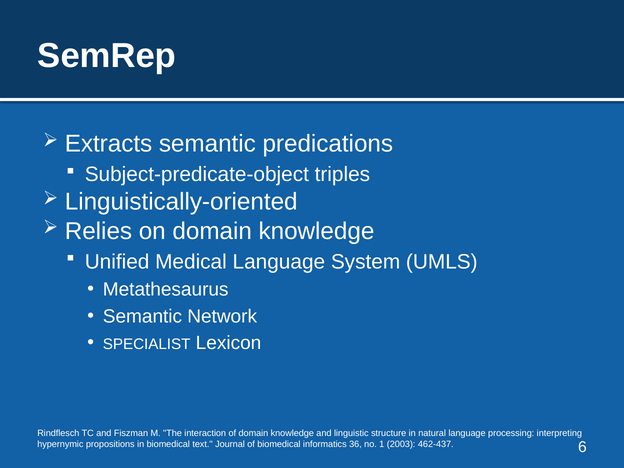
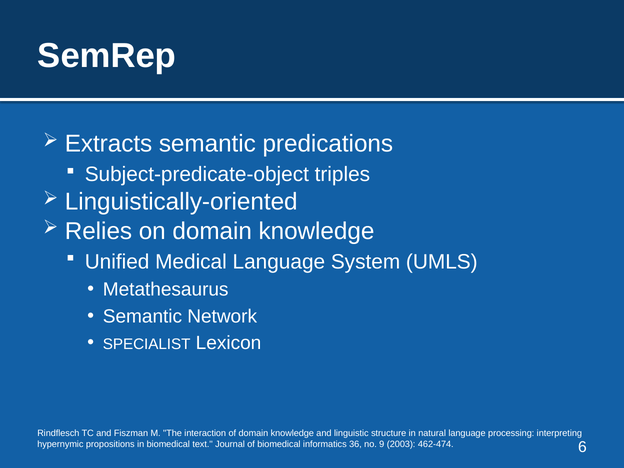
1: 1 -> 9 (382, 444)
462-437: 462-437 -> 462-474 (436, 444)
